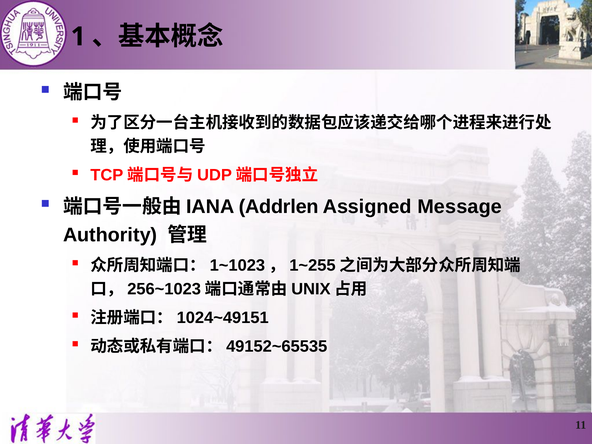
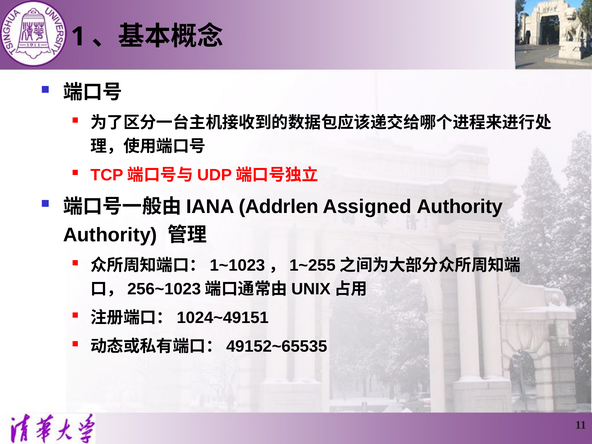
Assigned Message: Message -> Authority (460, 207)
